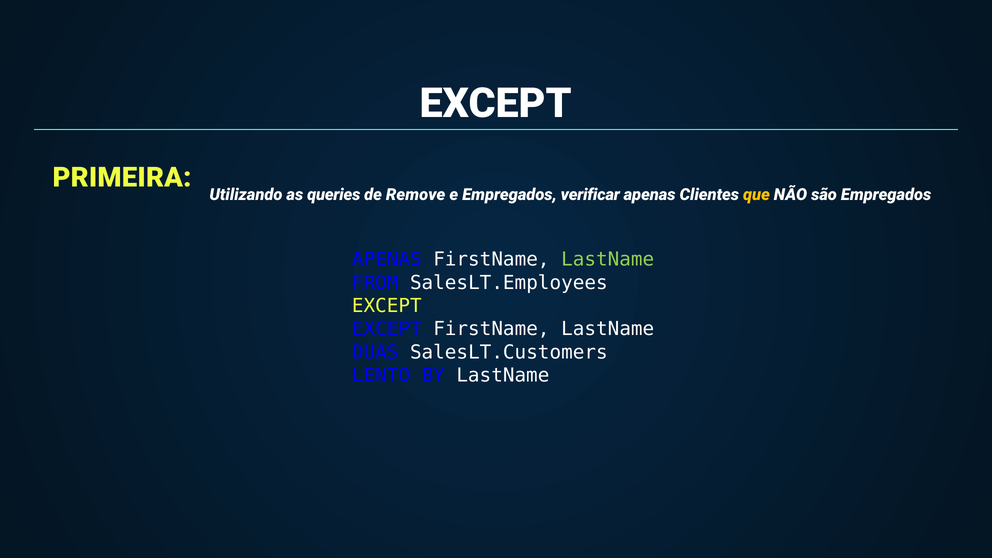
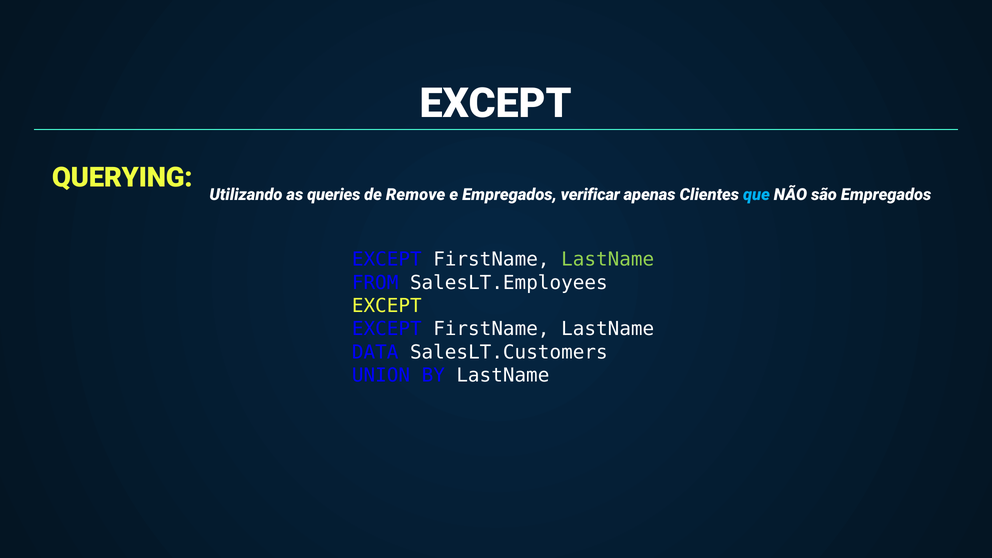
PRIMEIRA: PRIMEIRA -> QUERYING (122, 177)
que colour: yellow -> light blue (756, 195)
APENAS: APENAS -> EXCEPT (387, 260)
DUAS: DUAS -> DATA (375, 352)
LENTO: LENTO -> UNION (381, 375)
